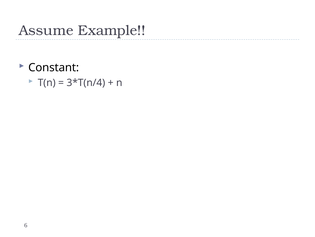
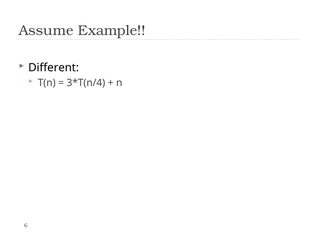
Constant: Constant -> Different (54, 68)
